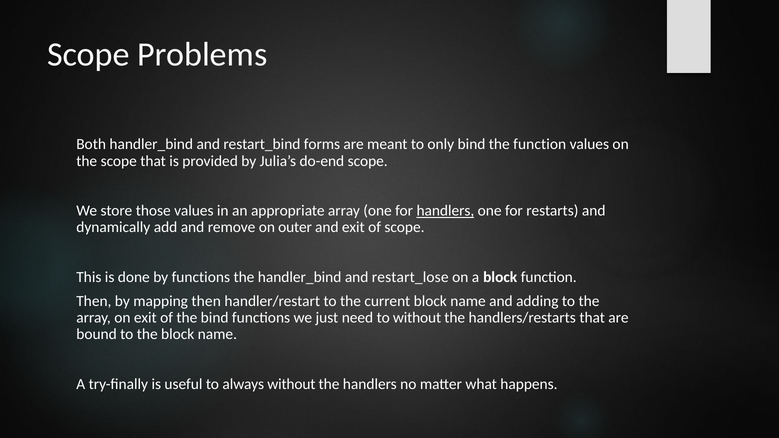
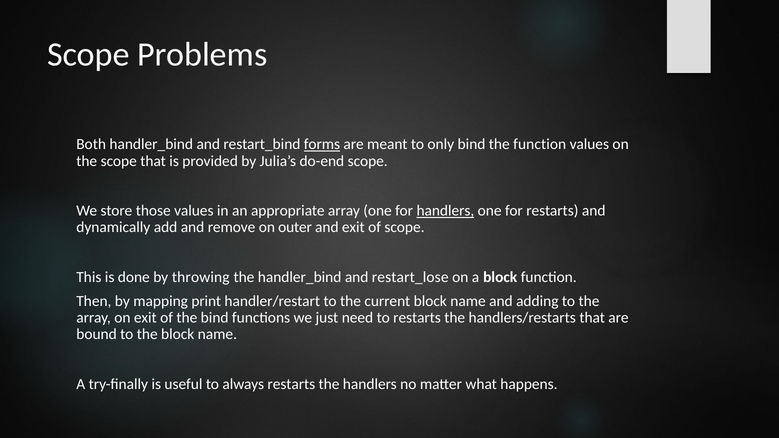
forms underline: none -> present (322, 144)
by functions: functions -> throwing (201, 277)
mapping then: then -> print (206, 301)
to without: without -> restarts (417, 318)
always without: without -> restarts (291, 384)
